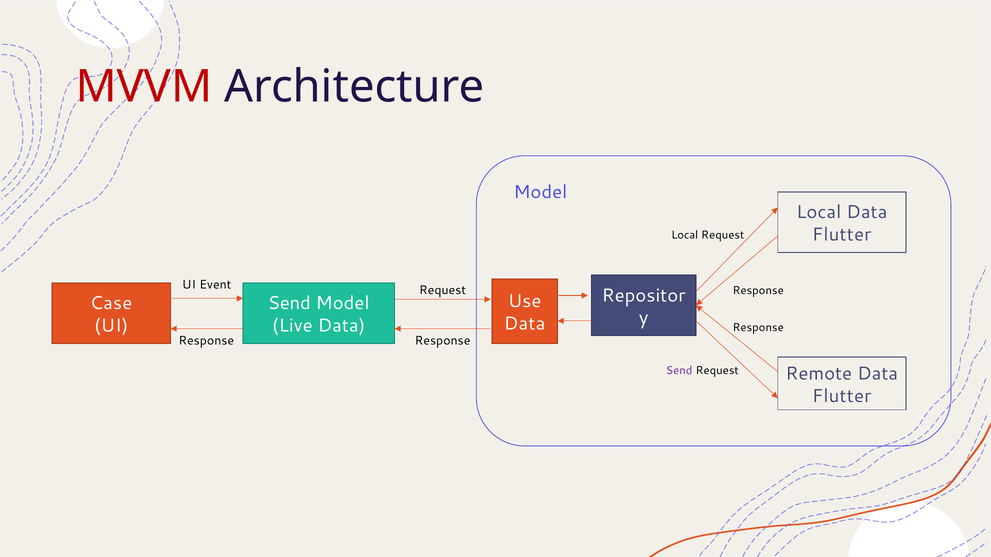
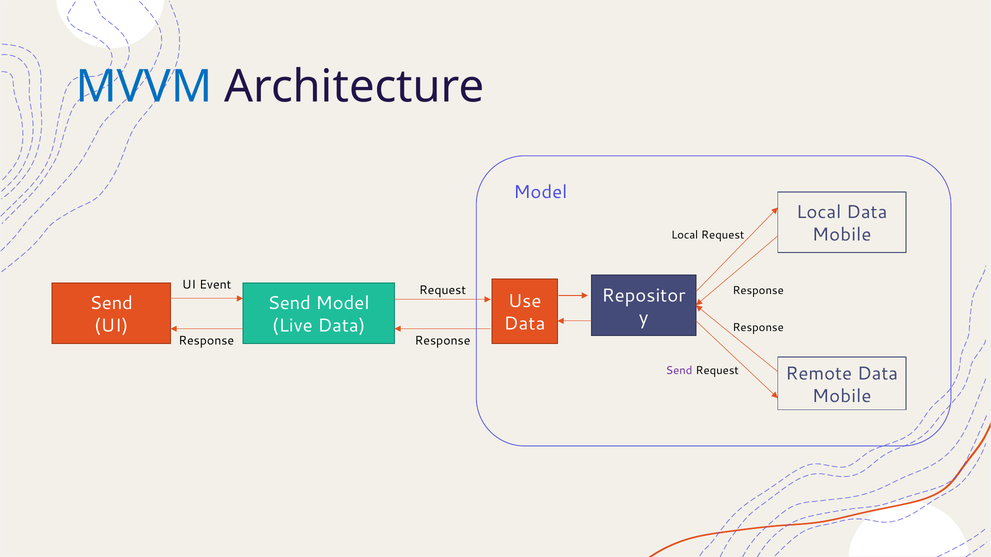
MVVM colour: red -> blue (144, 87)
Flutter: Flutter -> Mobile (842, 235)
Case: Case -> Send (111, 303)
Flutter: Flutter -> Mobile (842, 396)
